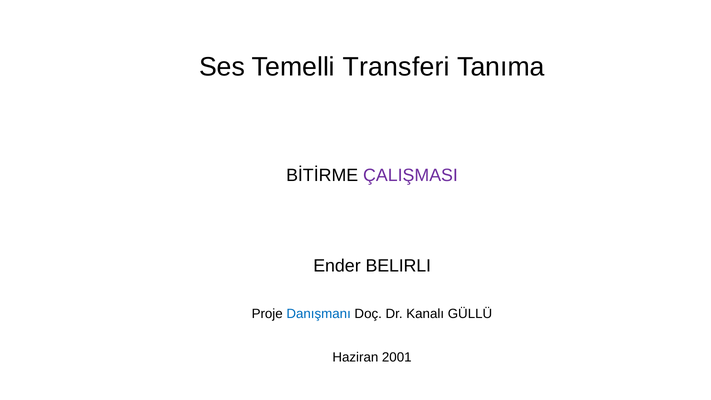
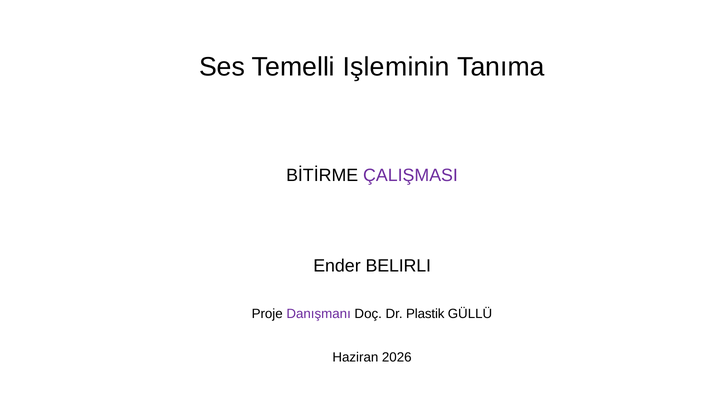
Transferi: Transferi -> Işleminin (396, 67)
Danışmanı colour: blue -> purple (319, 314)
Kanalı: Kanalı -> Plastik (425, 314)
2001: 2001 -> 2026 (397, 357)
